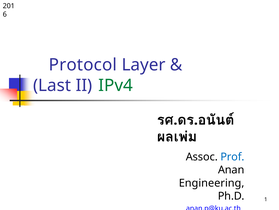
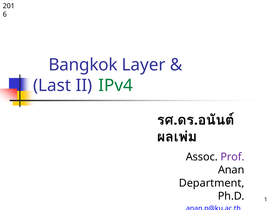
Protocol: Protocol -> Bangkok (83, 65)
Prof colour: blue -> purple (232, 156)
Engineering: Engineering -> Department (212, 182)
